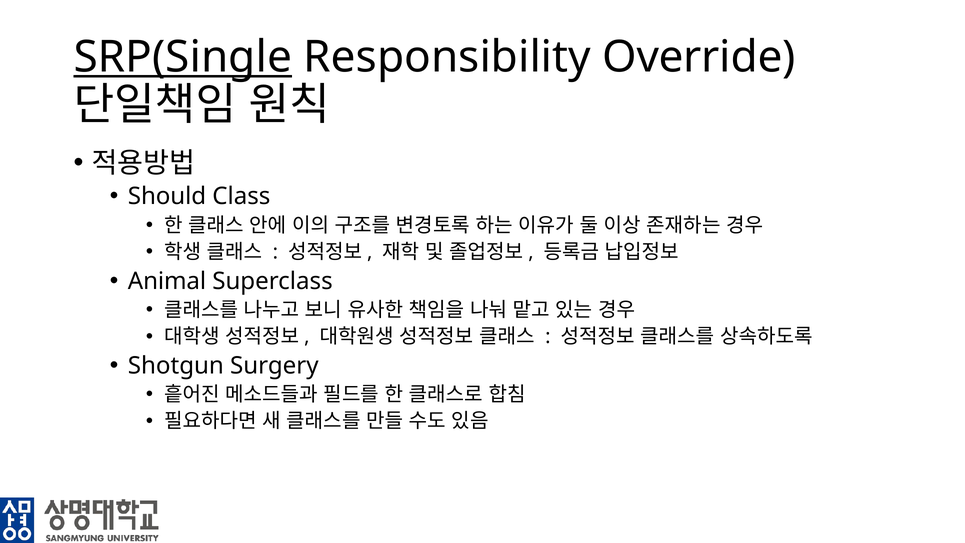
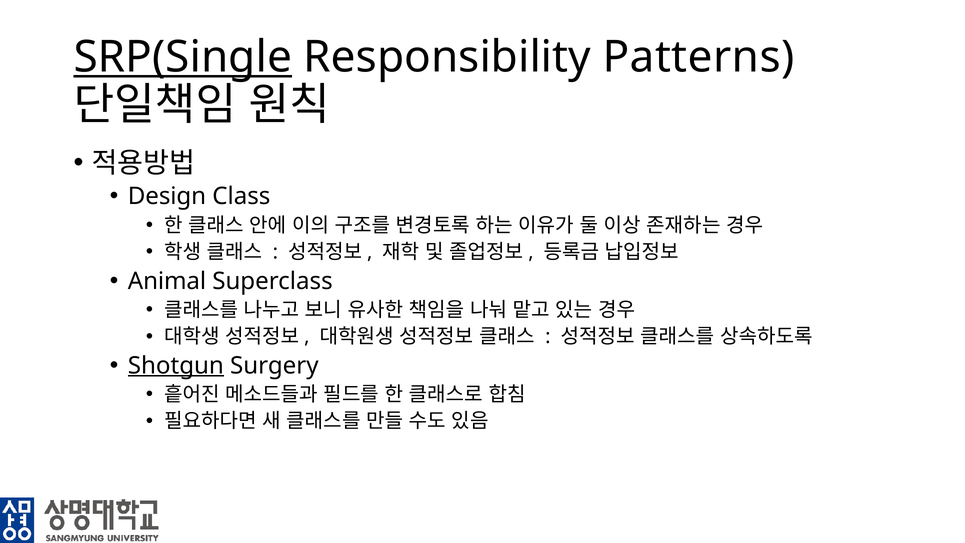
Override: Override -> Patterns (699, 57)
Should: Should -> Design (167, 196)
Shotgun underline: none -> present (176, 365)
